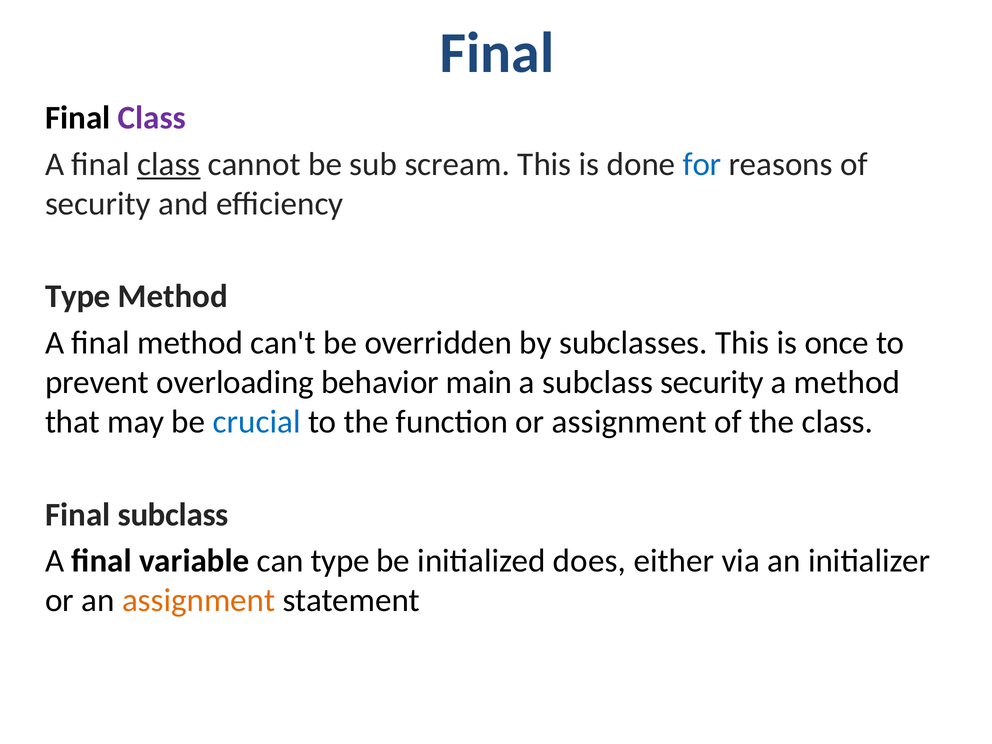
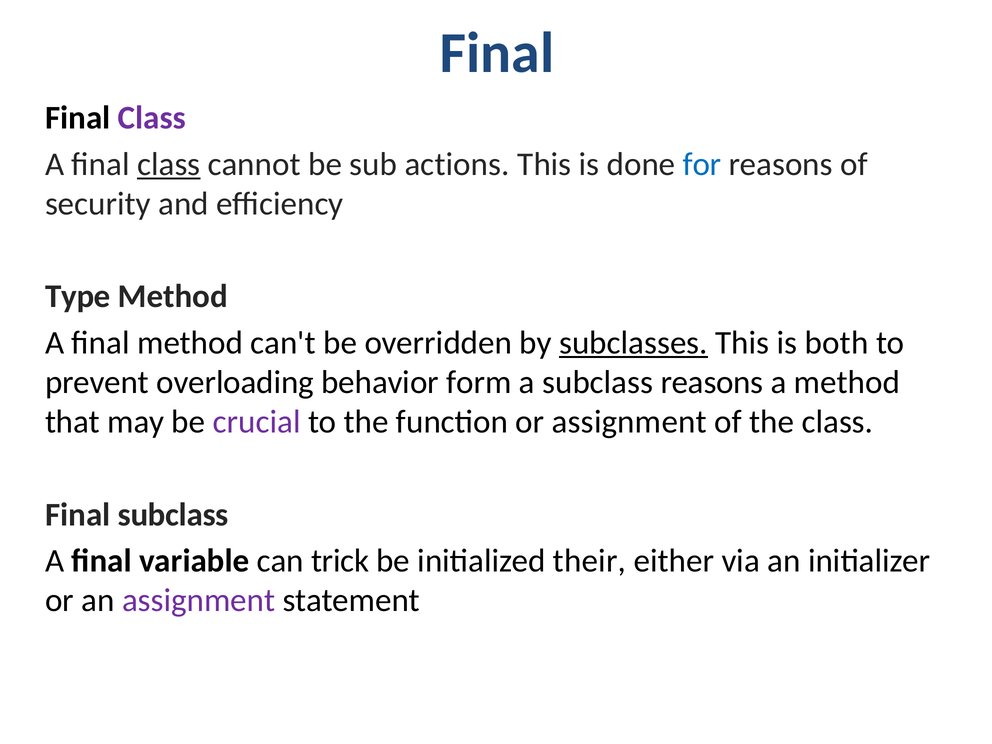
scream: scream -> actions (457, 164)
subclasses underline: none -> present (633, 343)
once: once -> both (836, 343)
main: main -> form (479, 382)
subclass security: security -> reasons (712, 382)
crucial colour: blue -> purple (257, 422)
can type: type -> trick (340, 561)
does: does -> their (589, 561)
assignment colour: orange -> purple (199, 601)
